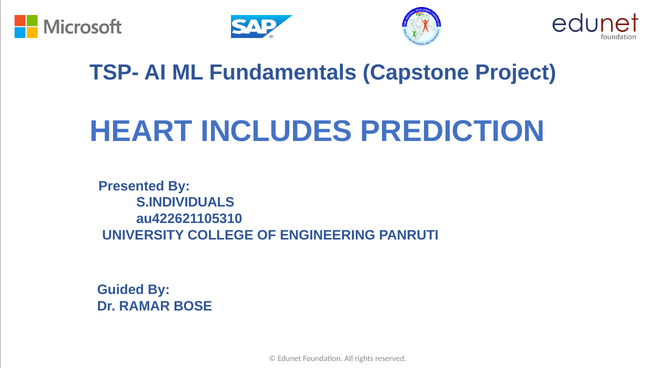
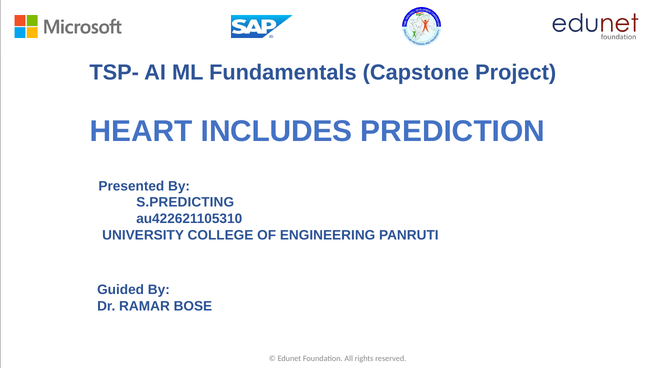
S.INDIVIDUALS: S.INDIVIDUALS -> S.PREDICTING (185, 202)
